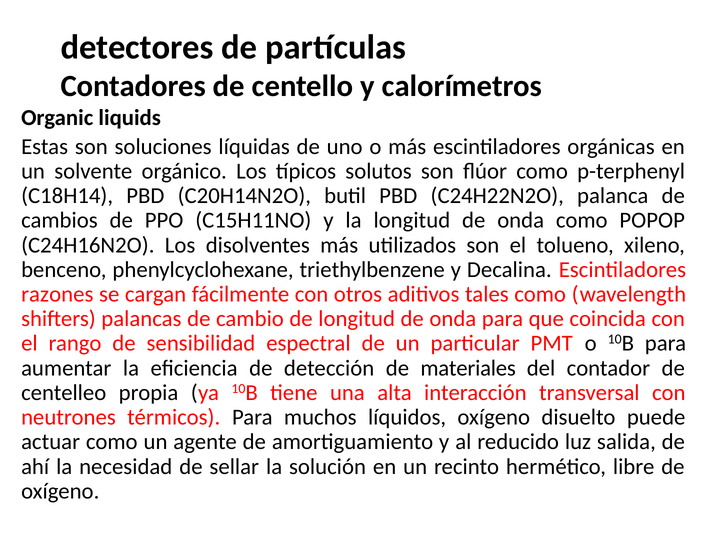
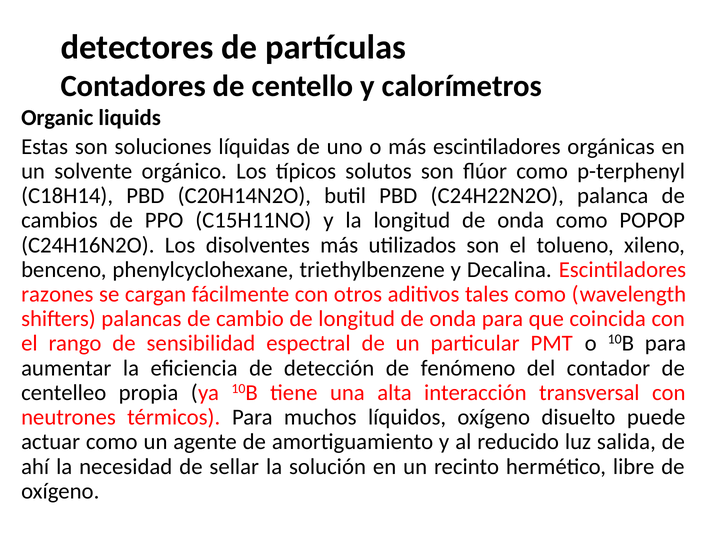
materiales: materiales -> fenómeno (468, 368)
